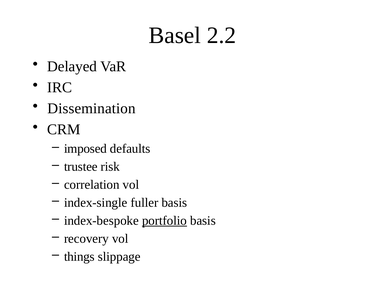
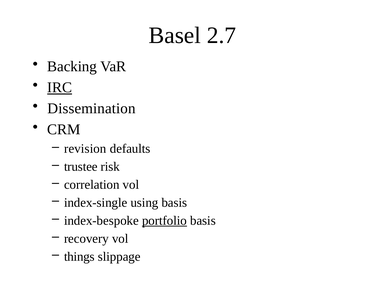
2.2: 2.2 -> 2.7 (221, 35)
Delayed: Delayed -> Backing (72, 66)
IRC underline: none -> present (60, 87)
imposed: imposed -> revision (85, 149)
fuller: fuller -> using (144, 202)
